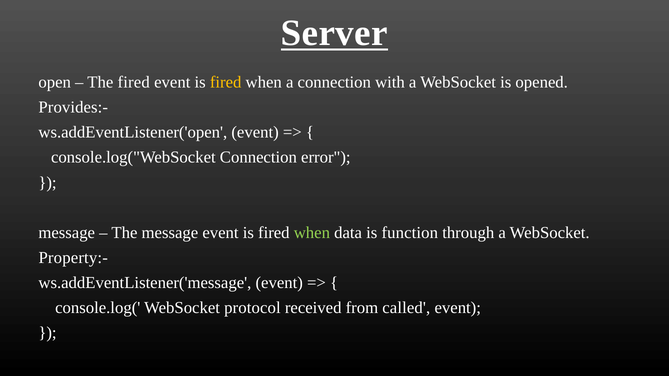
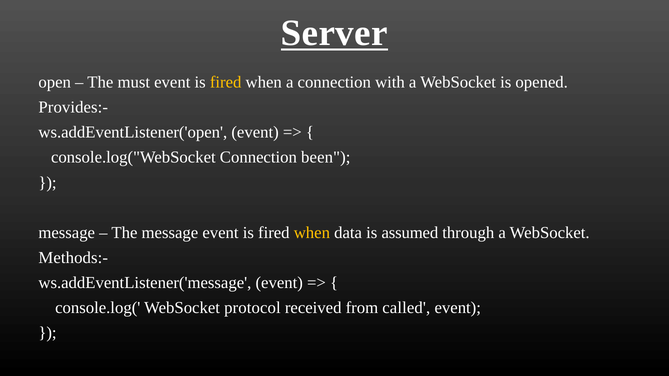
The fired: fired -> must (134, 83)
error: error -> been (326, 158)
when colour: light green -> yellow (312, 233)
function: function -> assumed (410, 233)
Property:-: Property:- -> Methods:- (73, 258)
